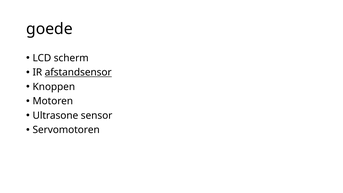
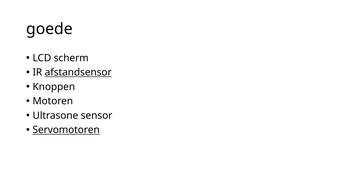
Servomotoren underline: none -> present (66, 130)
